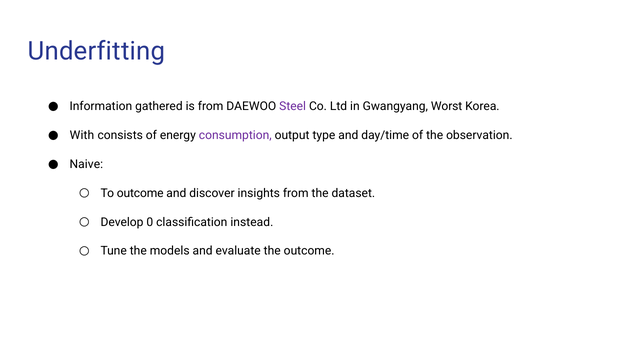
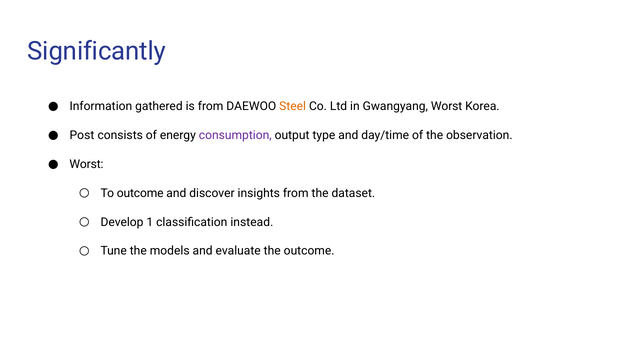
Underfitting: Underfitting -> Significantly (97, 51)
Steel colour: purple -> orange (293, 107)
With: With -> Post (82, 135)
Naive: Naive -> Worst (86, 164)
0: 0 -> 1 (150, 222)
